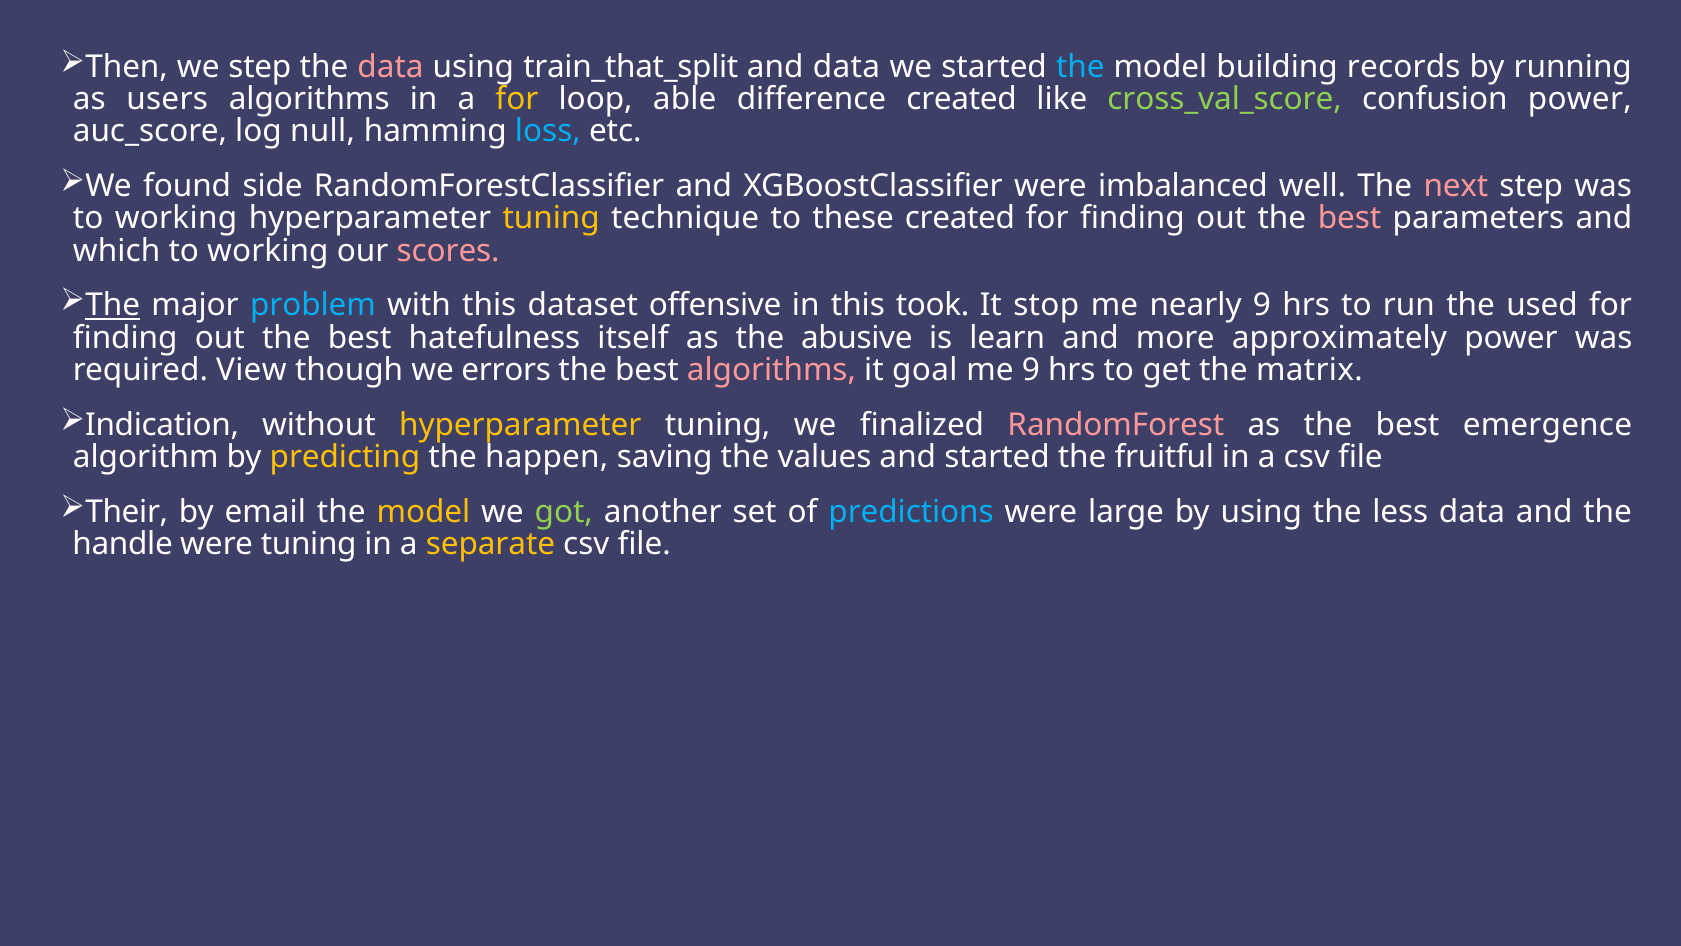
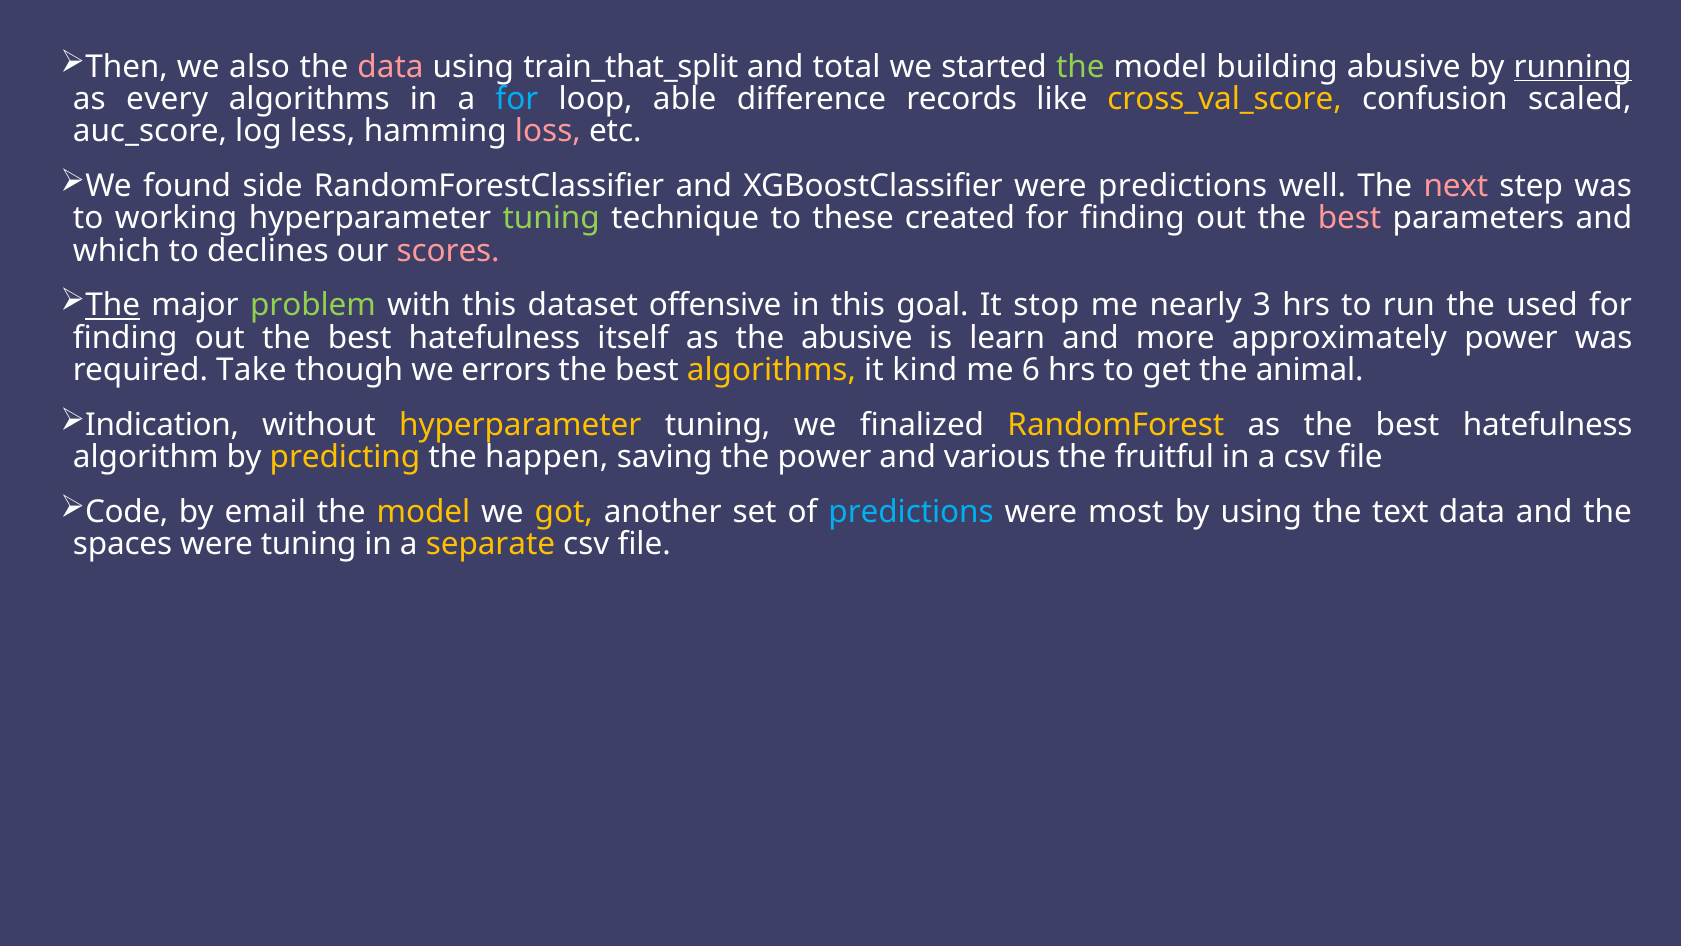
we step: step -> also (260, 67)
and data: data -> total (847, 67)
the colour: light blue -> light green (1080, 67)
building records: records -> abusive (1404, 67)
running underline: none -> present (1573, 67)
users: users -> every (167, 99)
for colour: yellow -> light blue (517, 99)
difference created: created -> records (962, 99)
cross_val_score colour: light green -> yellow (1225, 99)
confusion power: power -> scaled (1580, 99)
null: null -> less (323, 131)
loss colour: light blue -> pink (548, 131)
were imbalanced: imbalanced -> predictions (1183, 186)
tuning colour: yellow -> light green (551, 218)
working: working -> declines (268, 250)
problem colour: light blue -> light green (313, 305)
took: took -> goal (932, 305)
nearly 9: 9 -> 3 (1262, 305)
View: View -> Take (251, 370)
algorithms colour: pink -> yellow (771, 370)
goal: goal -> kind (925, 370)
me 9: 9 -> 6 (1031, 370)
matrix: matrix -> animal (1310, 370)
RandomForest colour: pink -> yellow (1116, 425)
as the best emergence: emergence -> hatefulness (1548, 425)
the values: values -> power (824, 457)
and started: started -> various (997, 457)
Their: Their -> Code (127, 512)
got colour: light green -> yellow (564, 512)
large: large -> most (1126, 512)
less: less -> text (1400, 512)
handle: handle -> spaces (123, 544)
